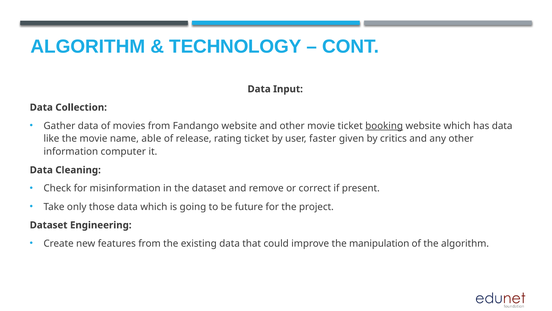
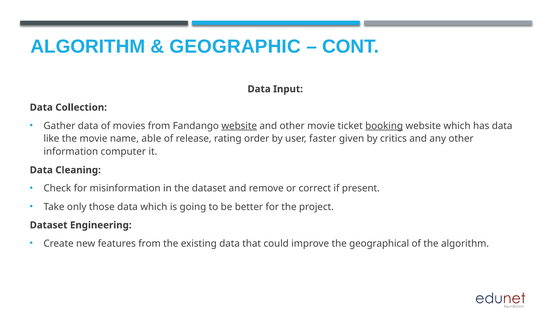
TECHNOLOGY: TECHNOLOGY -> GEOGRAPHIC (235, 47)
website underline: none -> present (239, 126)
rating ticket: ticket -> order (257, 139)
future: future -> better (249, 206)
manipulation: manipulation -> geographical (379, 243)
